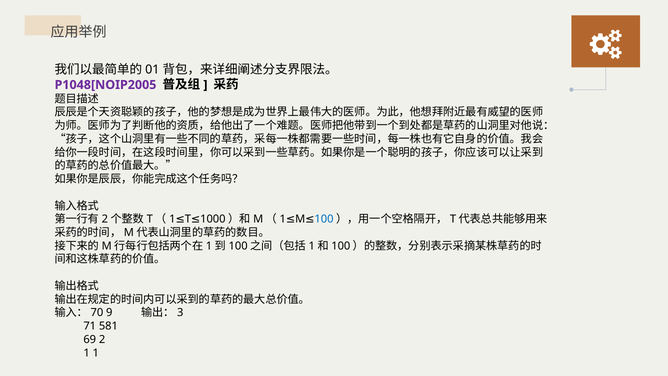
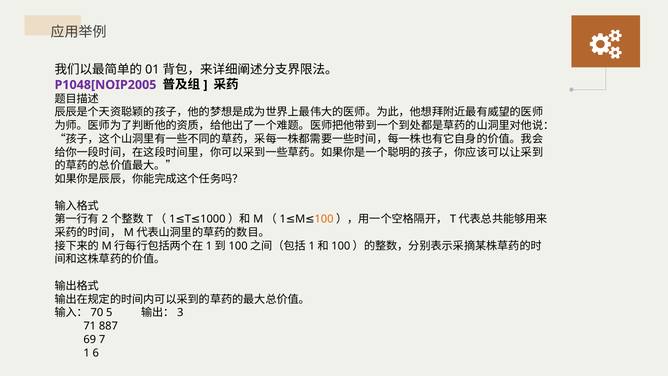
100 colour: blue -> orange (324, 219)
9: 9 -> 5 (109, 313)
581: 581 -> 887 (108, 326)
2: 2 -> 7 (102, 339)
1 1: 1 -> 6 (96, 353)
